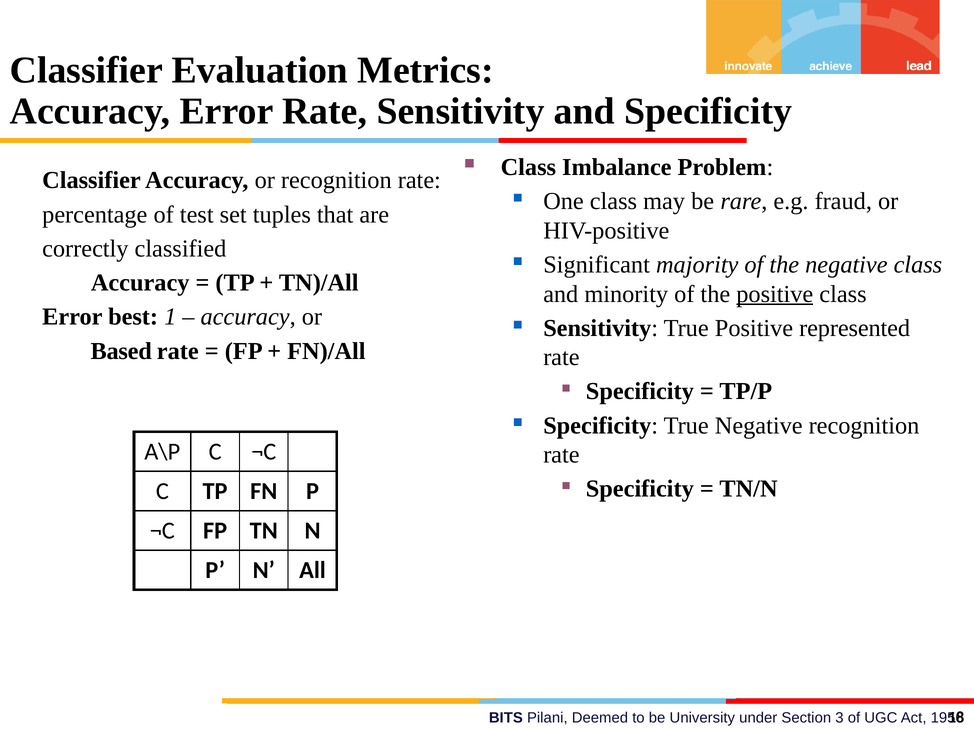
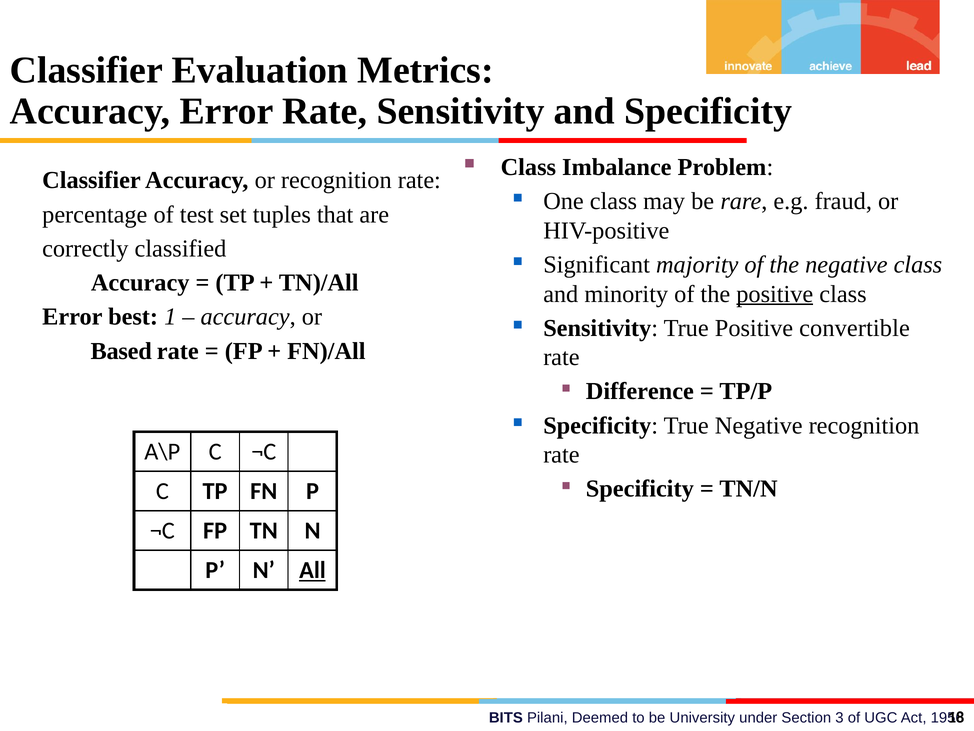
represented: represented -> convertible (855, 328)
Specificity: Specificity -> Difference (640, 391)
All underline: none -> present (312, 570)
